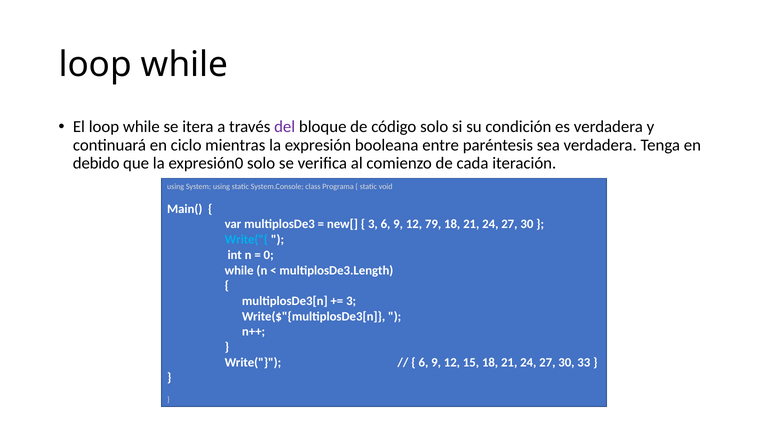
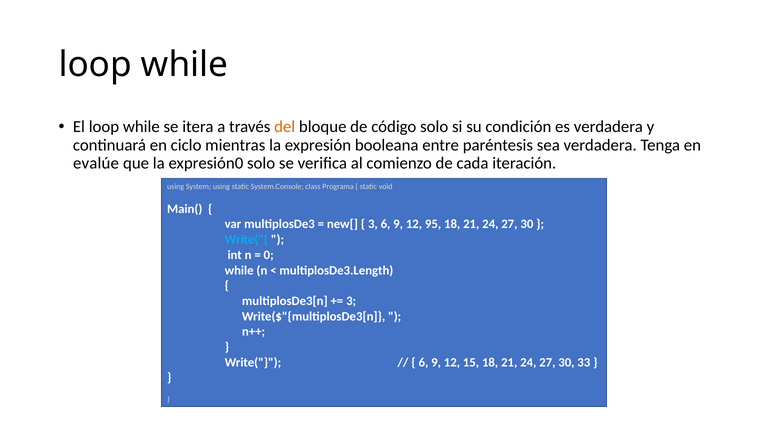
del colour: purple -> orange (285, 127)
debido: debido -> evalúe (96, 163)
79: 79 -> 95 (433, 224)
